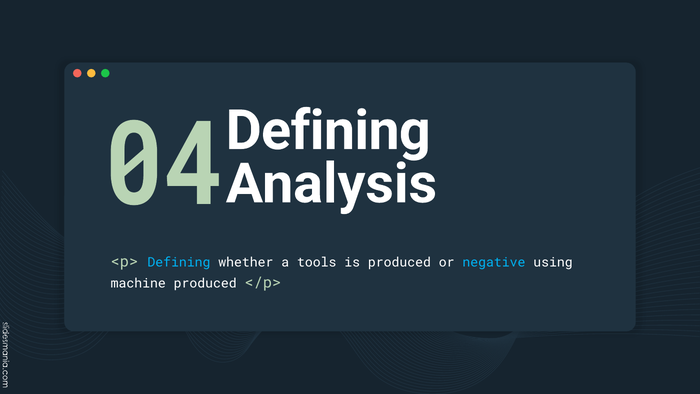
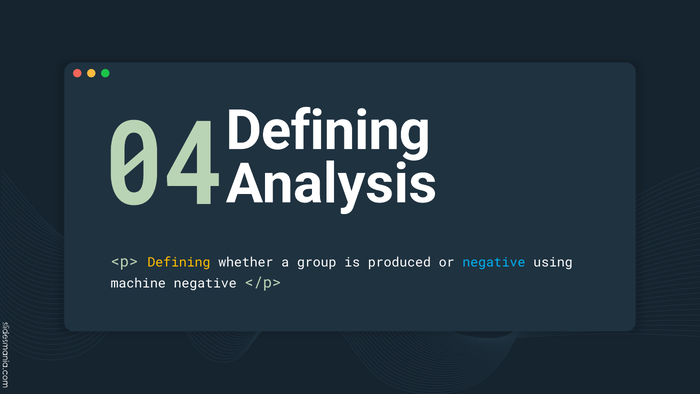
Defining colour: light blue -> yellow (179, 262)
tools: tools -> group (317, 262)
machine produced: produced -> negative (205, 283)
